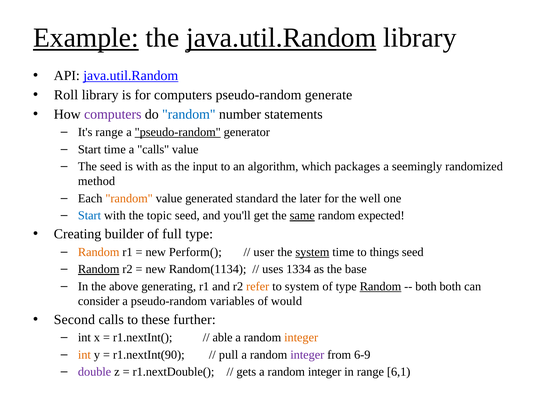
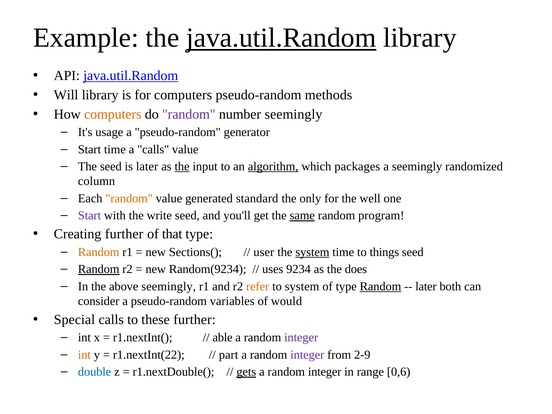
Example underline: present -> none (86, 38)
Roll: Roll -> Will (66, 95)
generate: generate -> methods (329, 95)
computers colour: purple -> orange (113, 114)
random colour: blue -> purple (189, 114)
number statements: statements -> seemingly (293, 114)
It's range: range -> usage (109, 132)
pseudo-random underline: present -> none (178, 132)
is with: with -> later (147, 167)
the underline: none -> present (182, 167)
algorithm underline: none -> present (273, 167)
method: method -> column (97, 181)
later: later -> only (310, 198)
Start colour: blue -> purple (89, 216)
topic: topic -> write (159, 216)
expected: expected -> program (381, 216)
Creating builder: builder -> further (124, 234)
full: full -> that (172, 234)
Perform(: Perform( -> Sections( (195, 252)
Random(1134: Random(1134 -> Random(9234 (208, 269)
1334: 1334 -> 9234 (299, 269)
base: base -> does (356, 269)
above generating: generating -> seemingly (169, 286)
both: both -> later (426, 286)
Second: Second -> Special (74, 320)
integer colour: orange -> purple (301, 338)
r1.nextInt(90: r1.nextInt(90 -> r1.nextInt(22 (149, 355)
pull: pull -> part (229, 355)
6-9: 6-9 -> 2-9 (362, 355)
double colour: purple -> blue (95, 372)
gets underline: none -> present (246, 372)
6,1: 6,1 -> 0,6 (399, 372)
